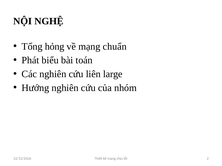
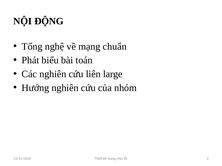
NGHỆ: NGHỆ -> ĐỘNG (49, 21)
hỏng: hỏng -> nghệ (55, 47)
